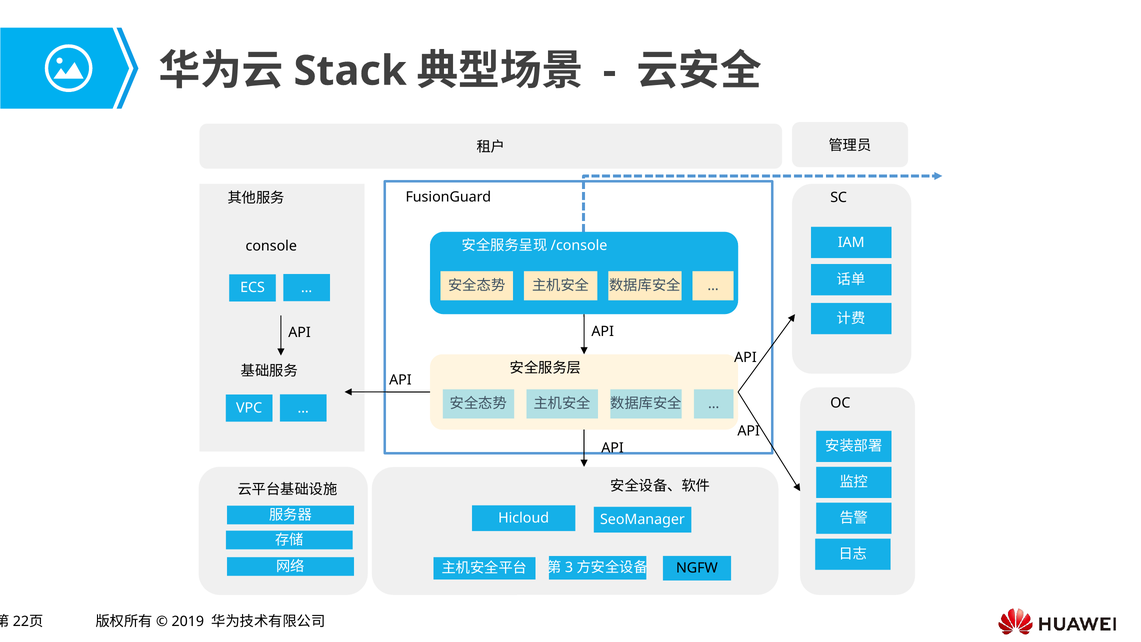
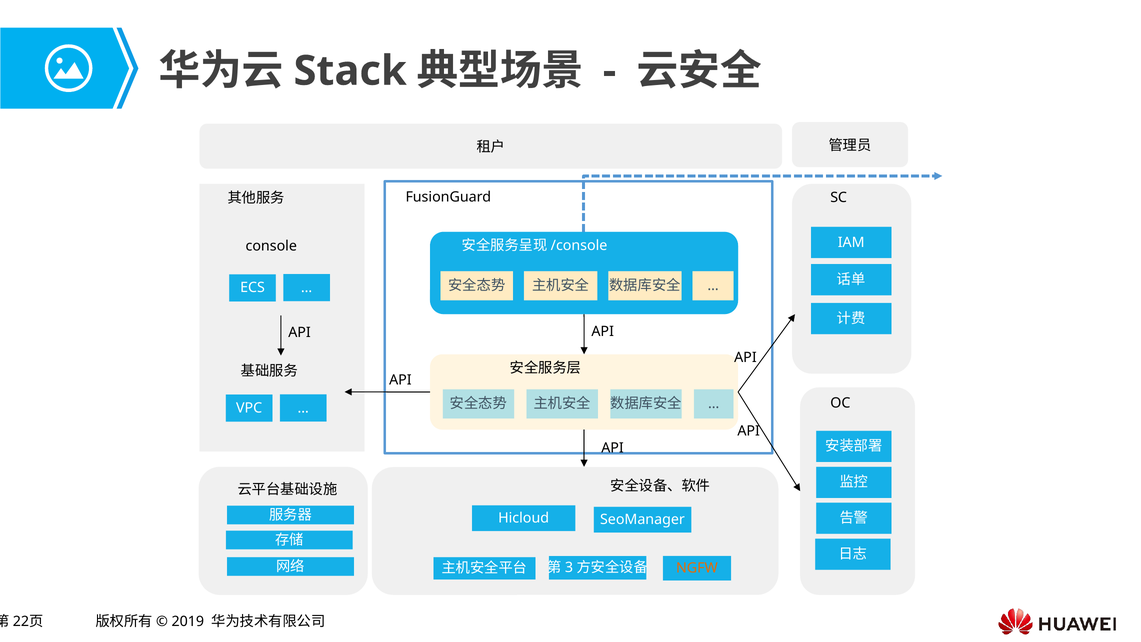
NGFW colour: black -> orange (697, 568)
